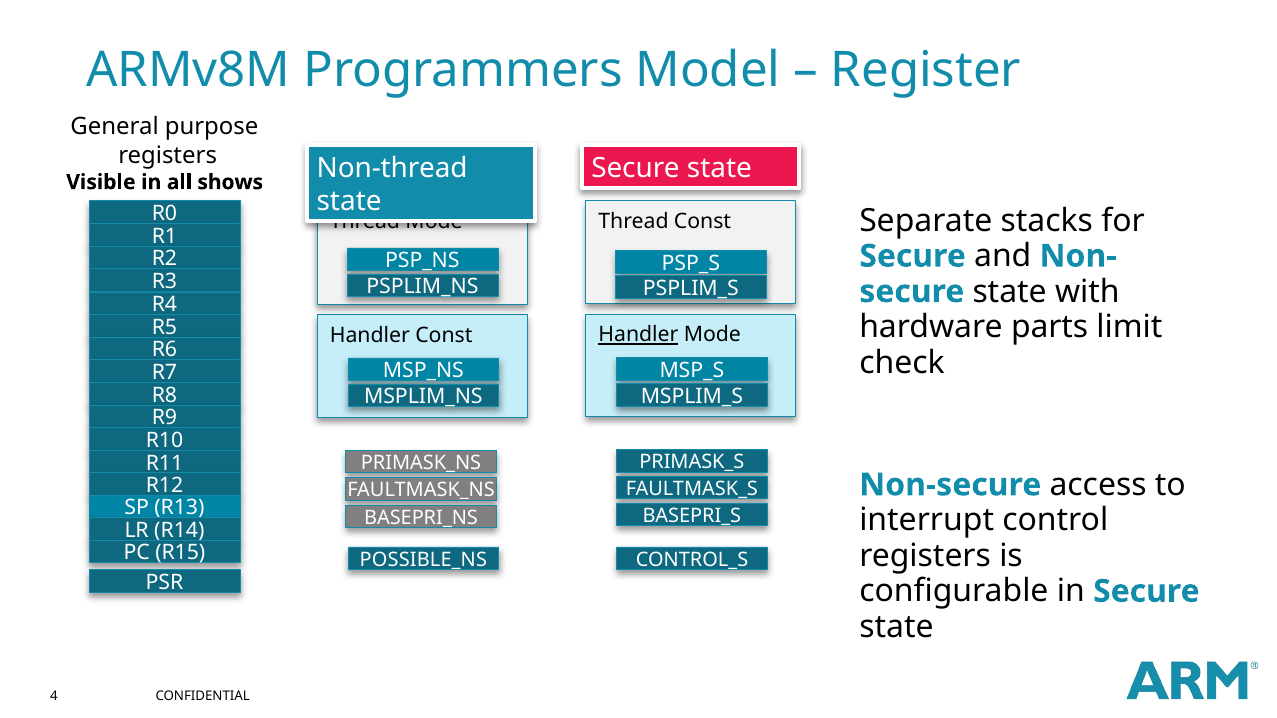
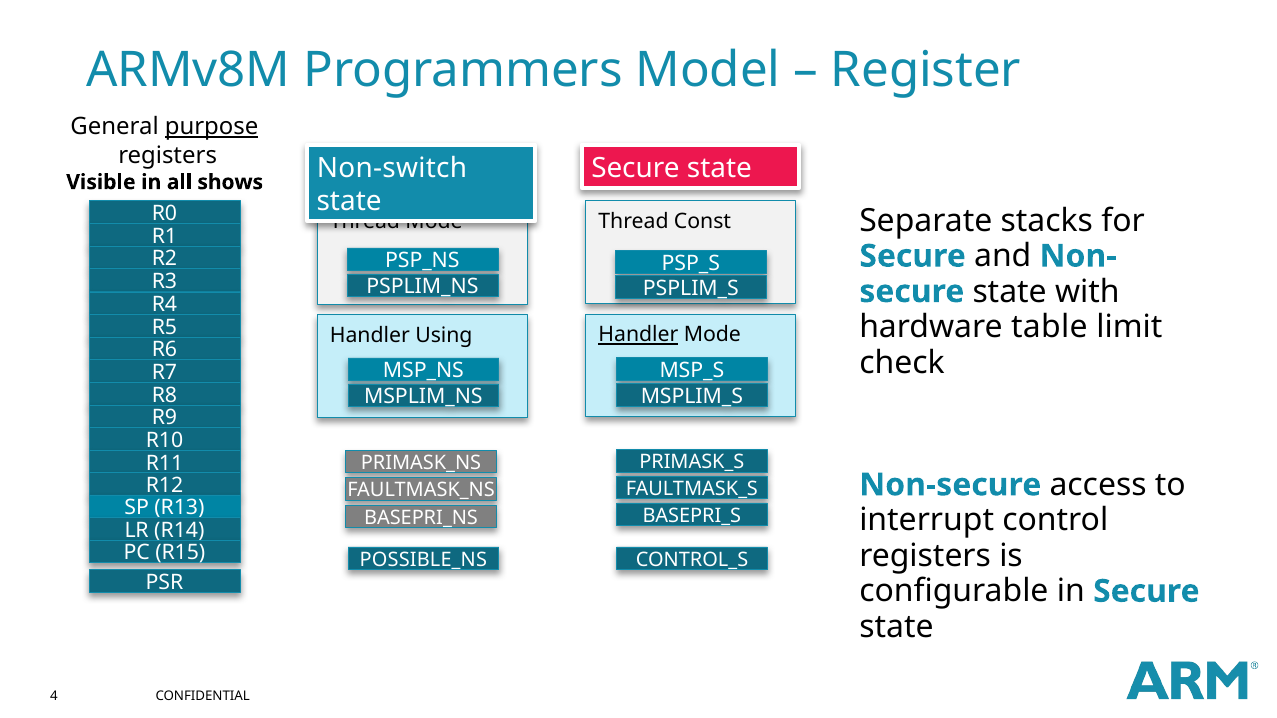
purpose underline: none -> present (212, 127)
Non-thread: Non-thread -> Non-switch (392, 168)
parts: parts -> table (1049, 327)
Handler Const: Const -> Using (444, 335)
